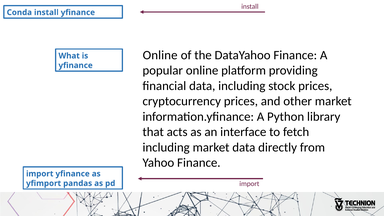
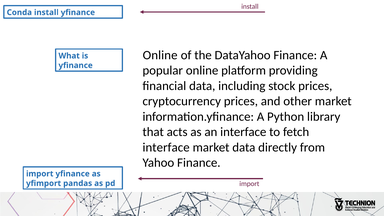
including: including -> interface (166, 147)
